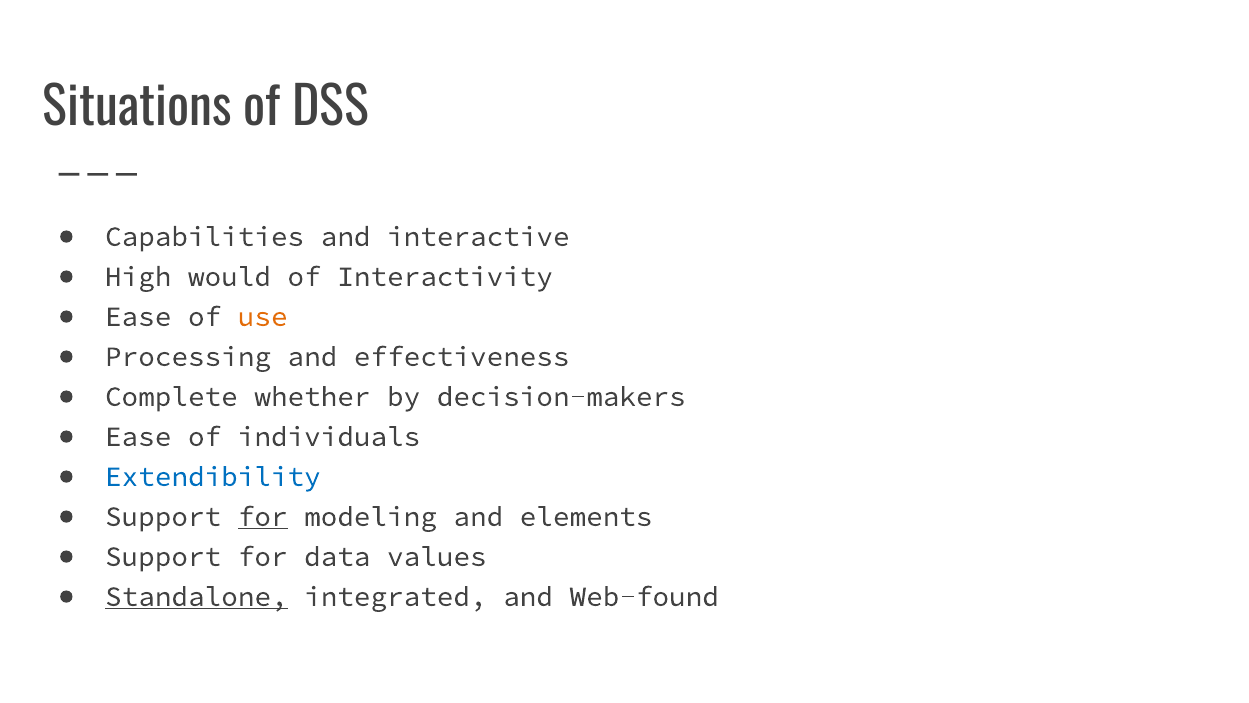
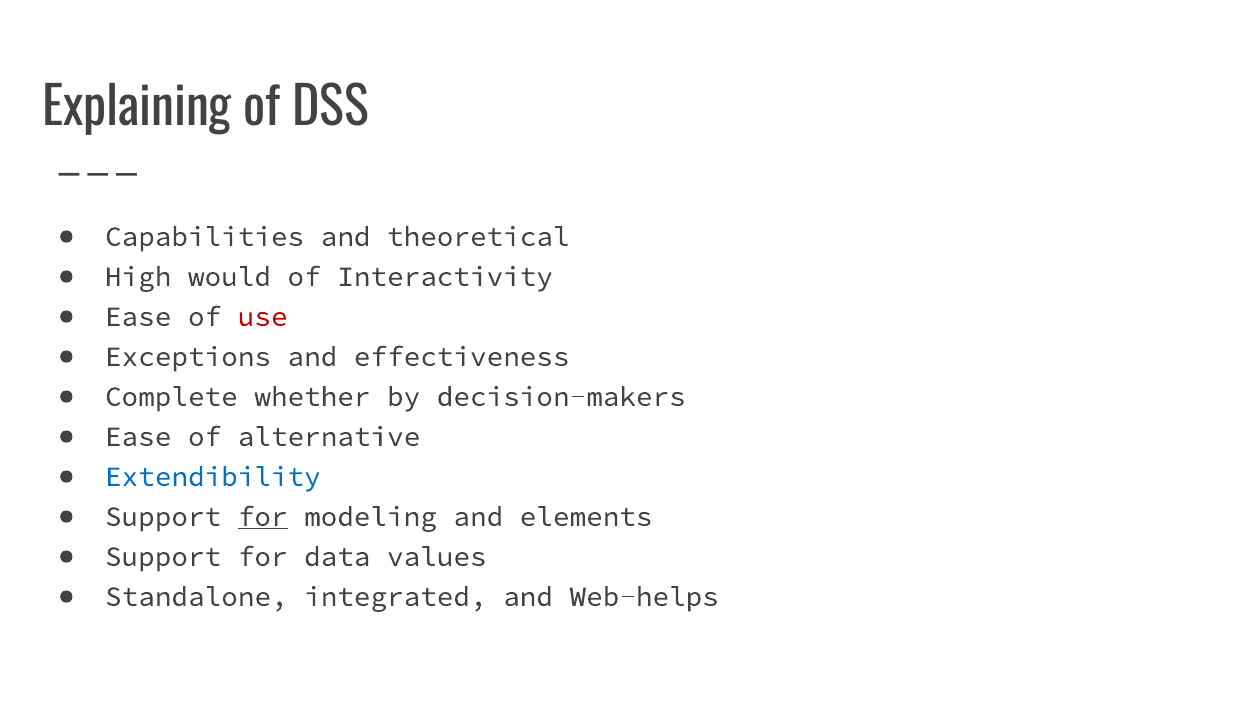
Situations: Situations -> Explaining (137, 108)
interactive: interactive -> theoretical (478, 236)
use colour: orange -> red (263, 316)
Processing: Processing -> Exceptions (188, 356)
individuals: individuals -> alternative (329, 436)
Standalone underline: present -> none (196, 596)
Web-found: Web-found -> Web-helps (644, 596)
